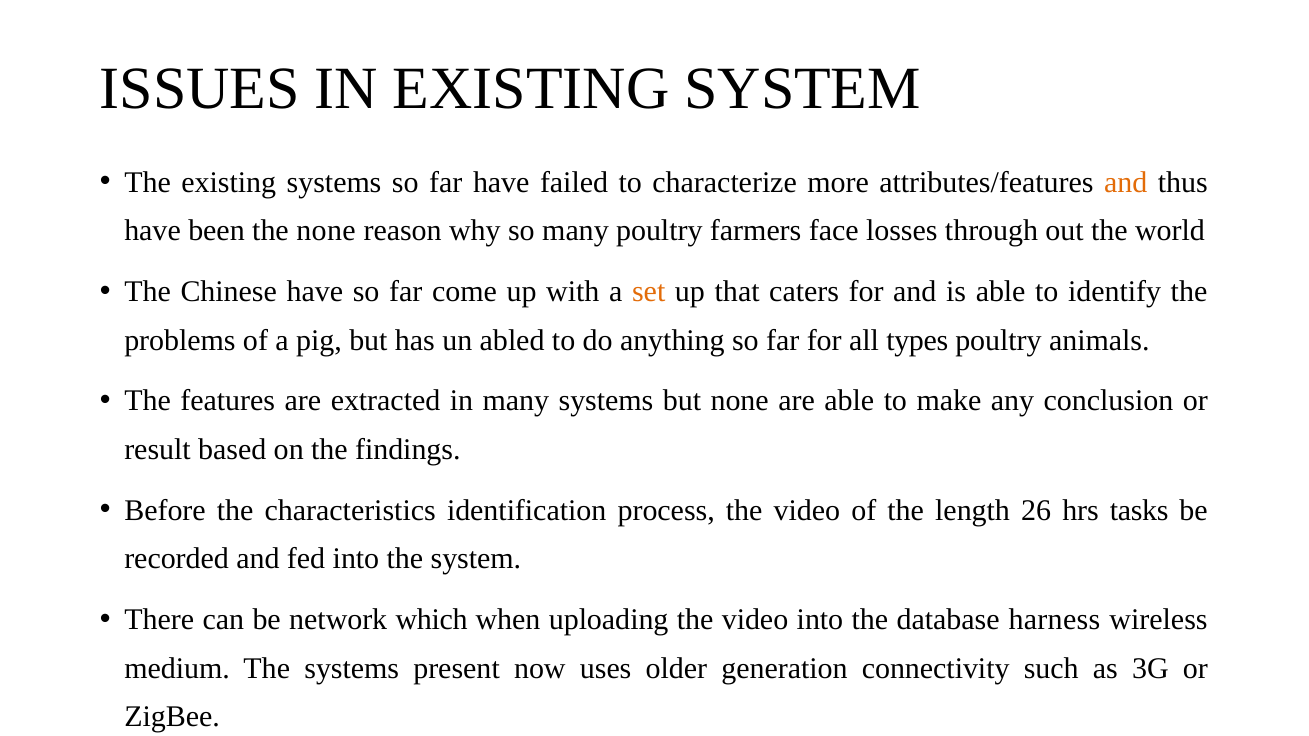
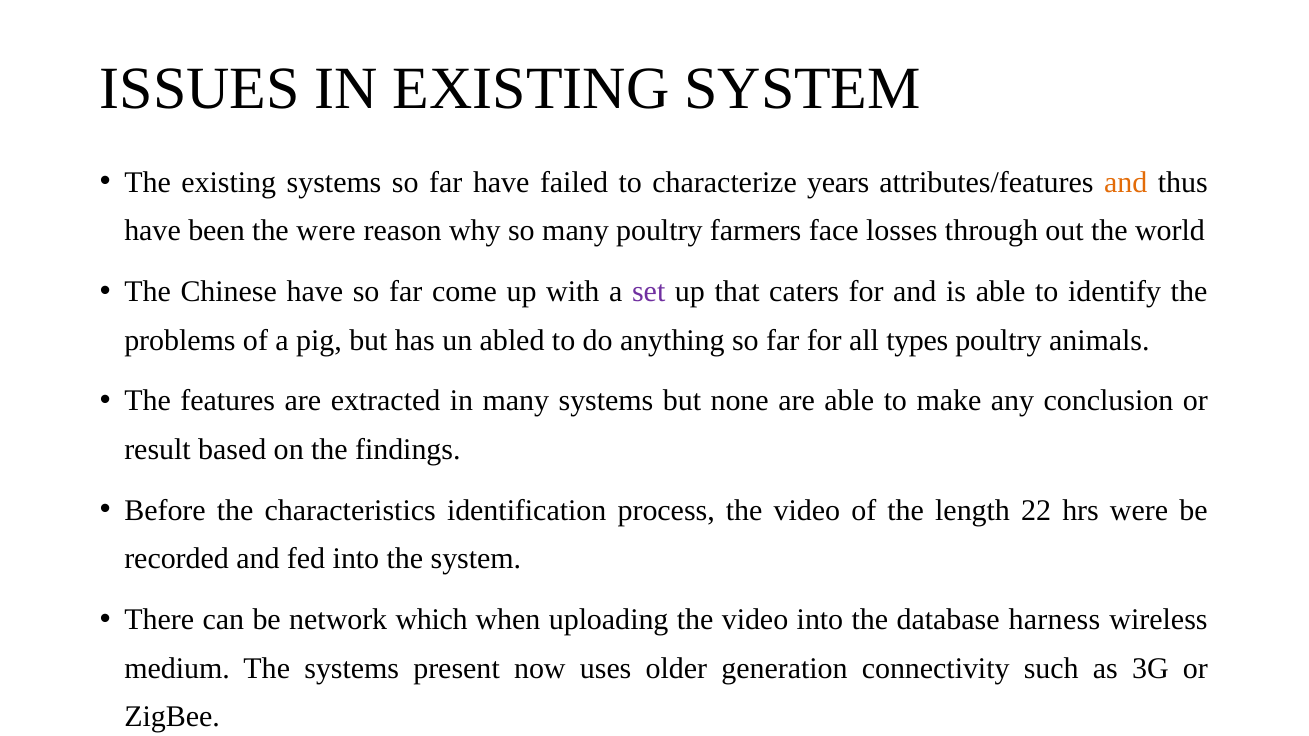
more: more -> years (838, 183)
the none: none -> were (326, 231)
set colour: orange -> purple (649, 292)
26: 26 -> 22 (1036, 511)
hrs tasks: tasks -> were (1139, 511)
